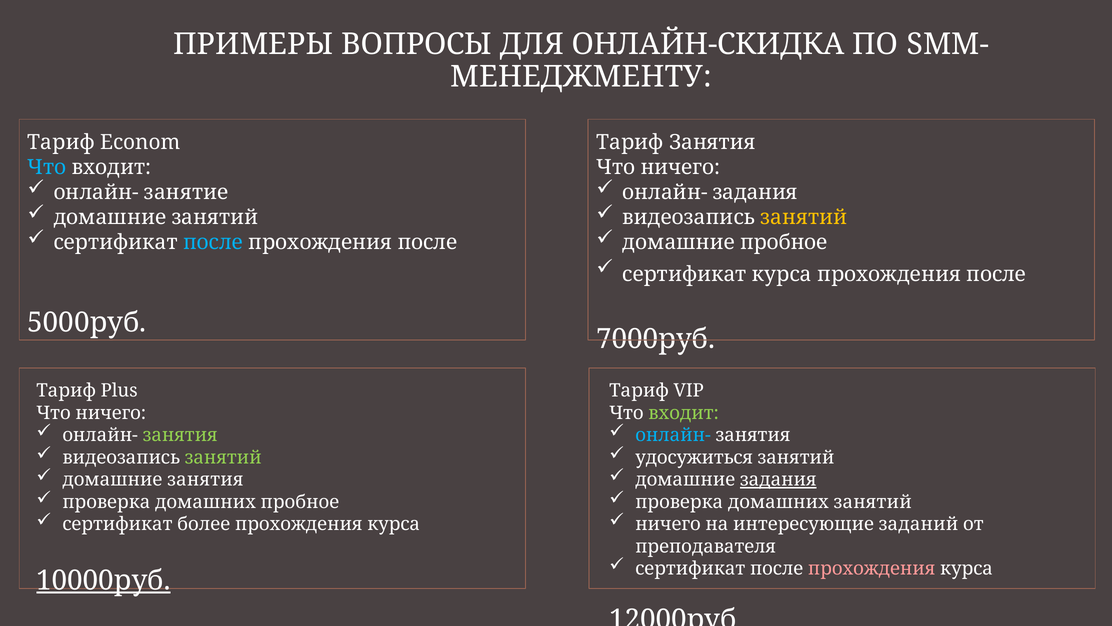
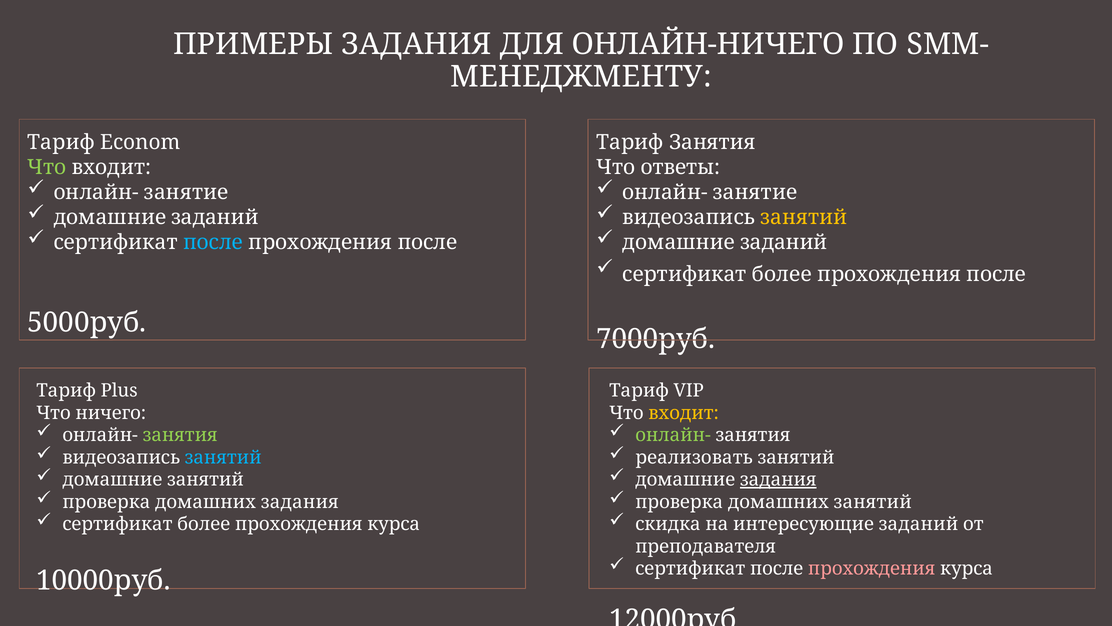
ПРИМЕРЫ ВОПРОСЫ: ВОПРОСЫ -> ЗАДАНИЯ (416, 44)
ОНЛАЙН-СКИДКА: ОНЛАЙН-СКИДКА -> ОНЛАЙН-НИЧЕГО (708, 44)
Что colour: light blue -> light green (47, 167)
ничего: ничего -> ответы (680, 167)
задания: задания -> занятие (755, 192)
занятий: занятий -> заданий (215, 217)
пробное: пробное -> заданий (784, 242)
курса: курса -> более (782, 274)
входит colour: light green -> yellow (684, 413)
онлайн- colour: light blue -> light green (673, 435)
занятий colour: light green -> light blue (223, 457)
удосужиться: удосужиться -> реализовать (694, 457)
домашние занятия: занятия -> занятий (205, 479)
домашних пробное: пробное -> задания (300, 502)
ничего: ничего -> скидка (668, 524)
10000руб underline: present -> none (103, 580)
